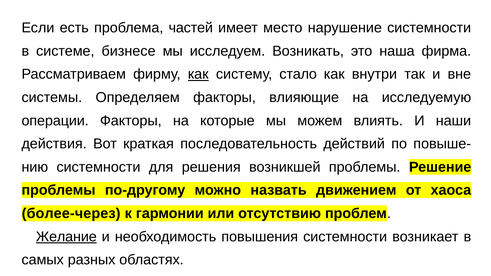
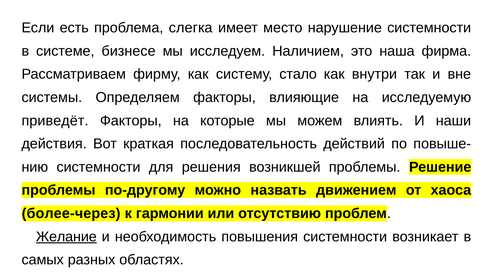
частей: частей -> слегка (191, 28)
Возникать: Возникать -> Наличием (308, 51)
как underline: present -> none (198, 74)
операции: операции -> приведёт (55, 121)
